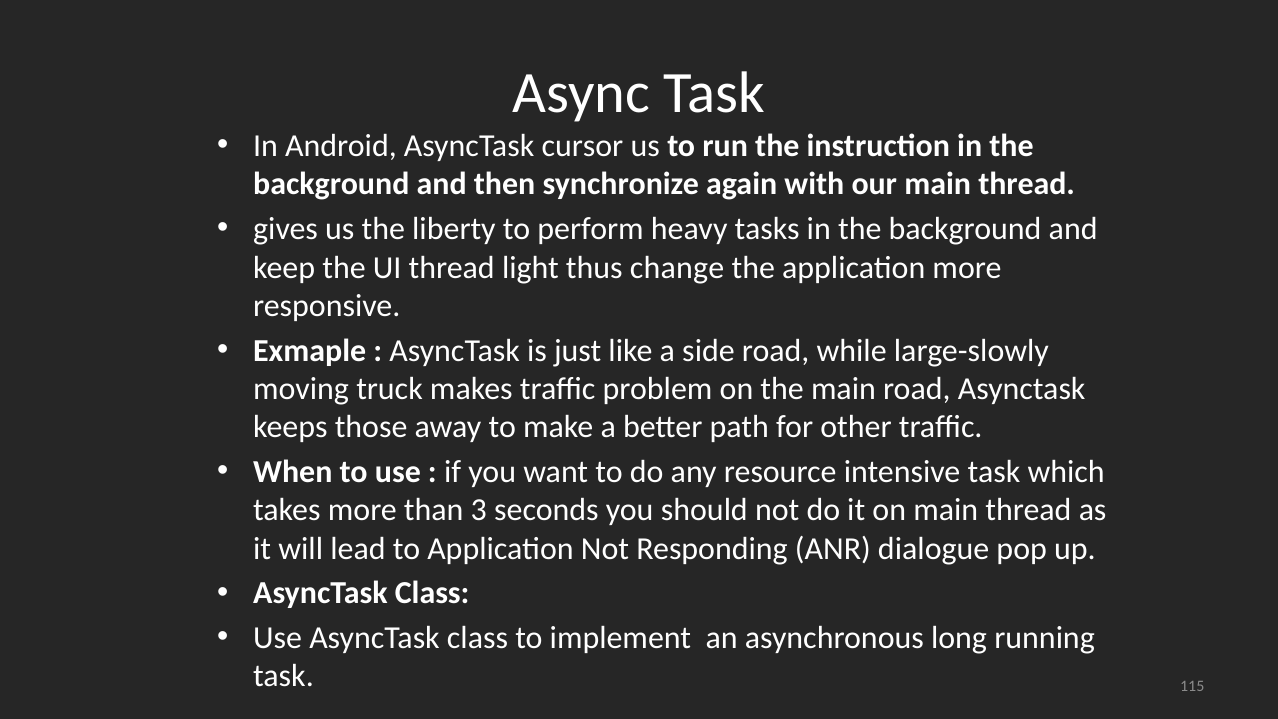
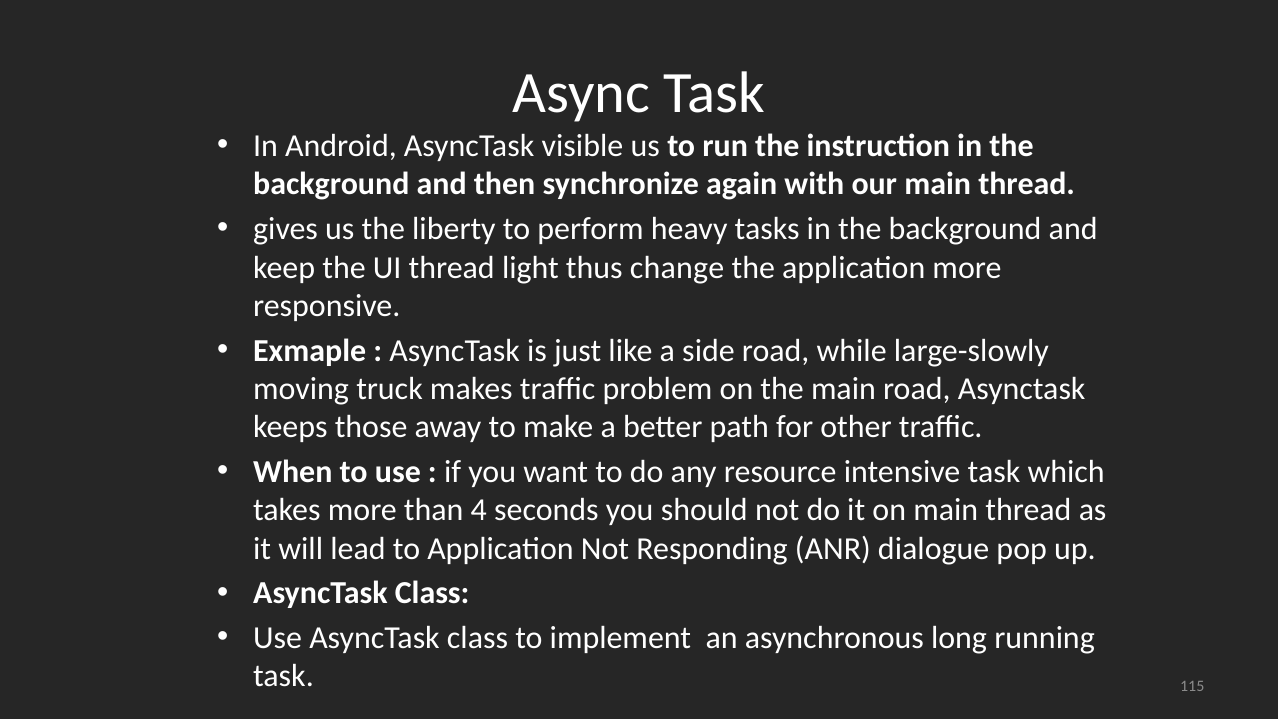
cursor: cursor -> visible (582, 146)
3: 3 -> 4 (479, 510)
